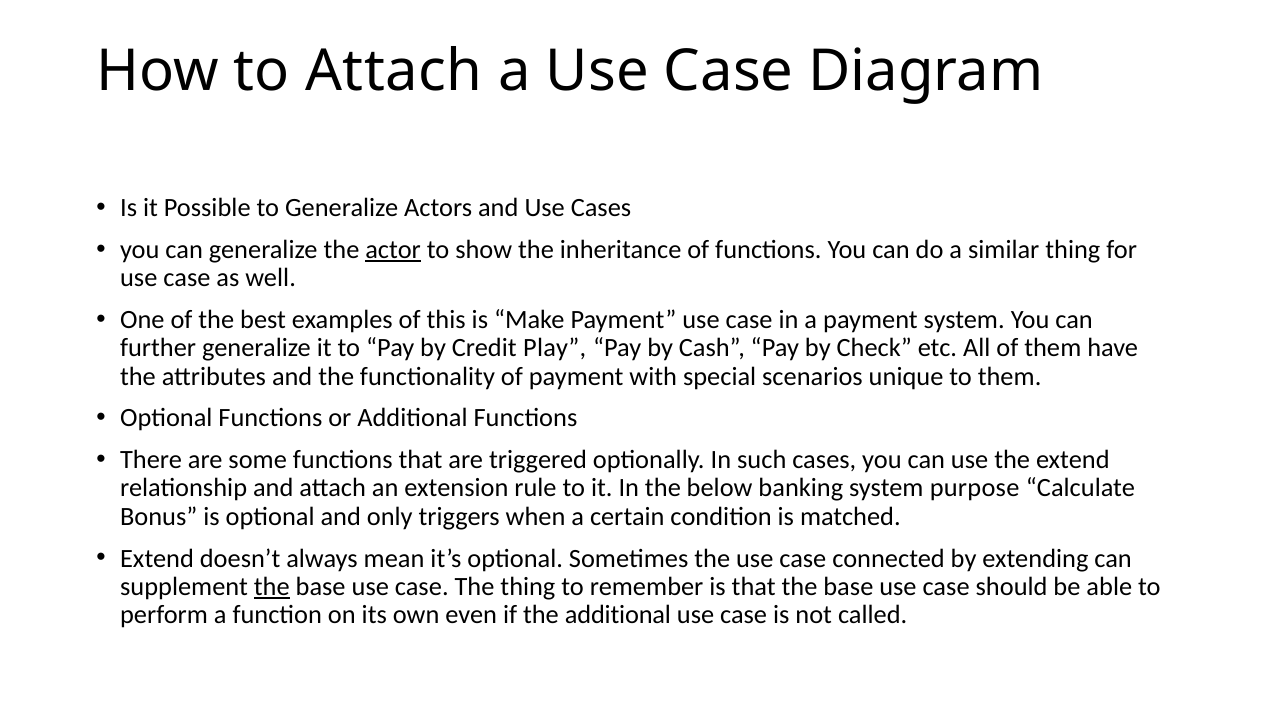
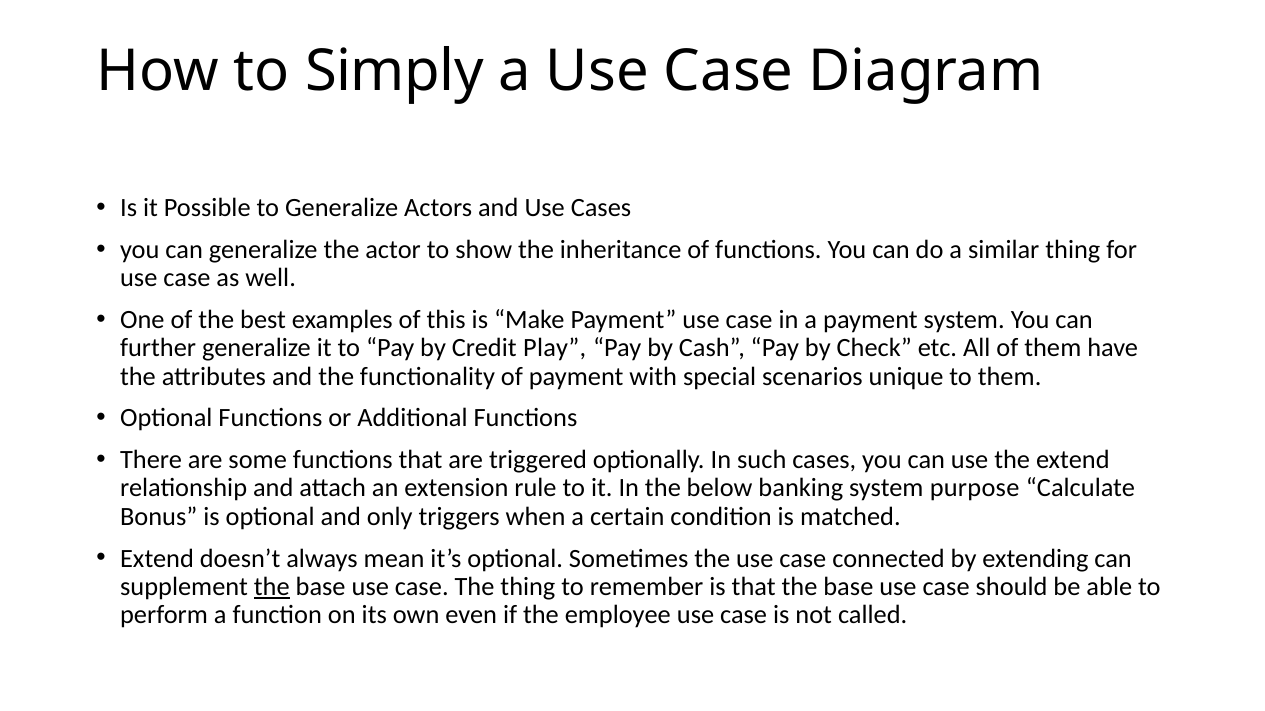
to Attach: Attach -> Simply (394, 71)
actor underline: present -> none (393, 250)
the additional: additional -> employee (618, 616)
